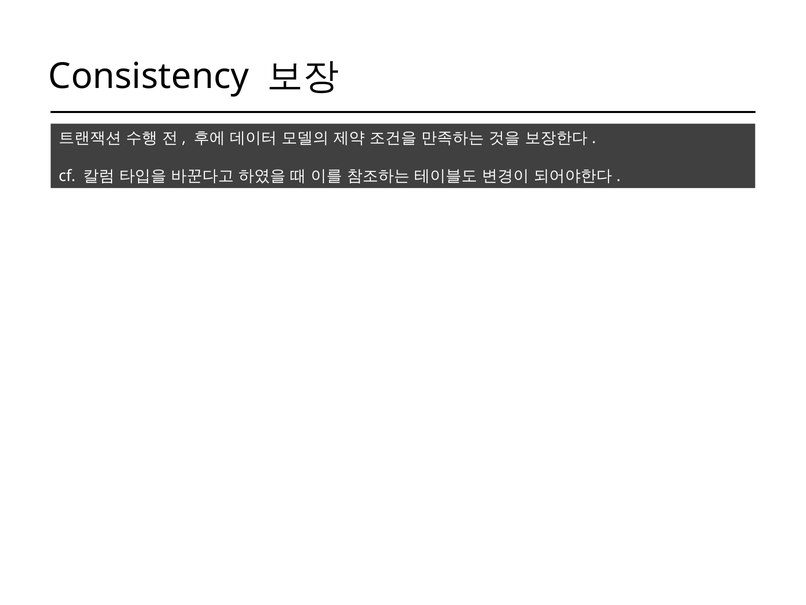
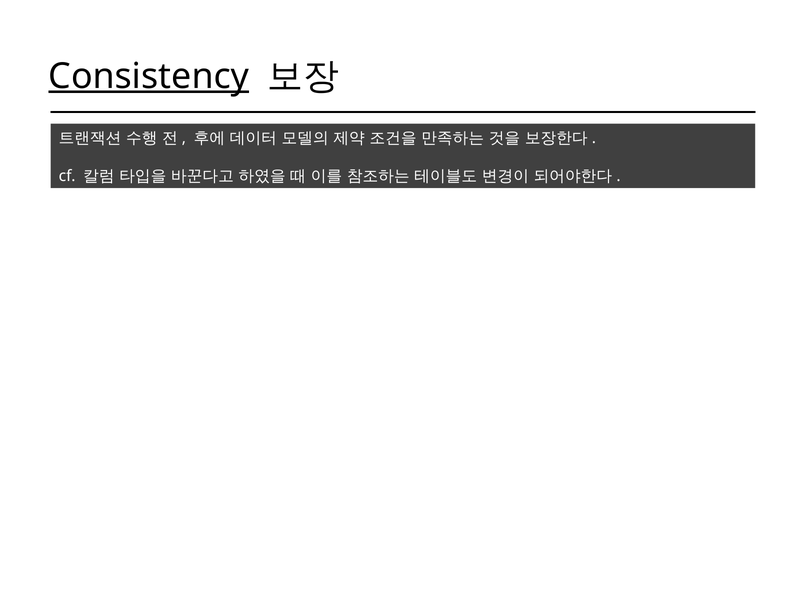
Consistency underline: none -> present (149, 76)
